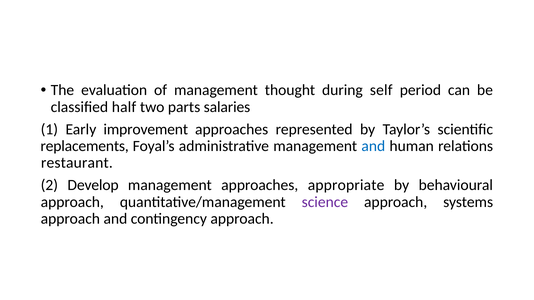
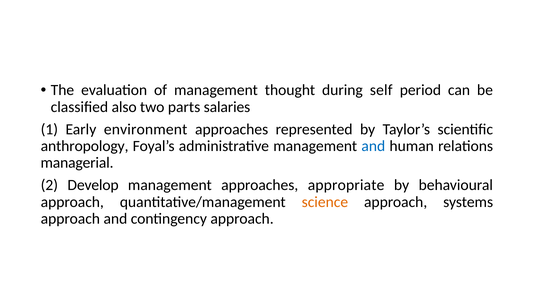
half: half -> also (124, 107)
improvement: improvement -> environment (146, 129)
replacements: replacements -> anthropology (85, 146)
restaurant: restaurant -> managerial (77, 163)
science colour: purple -> orange (325, 202)
